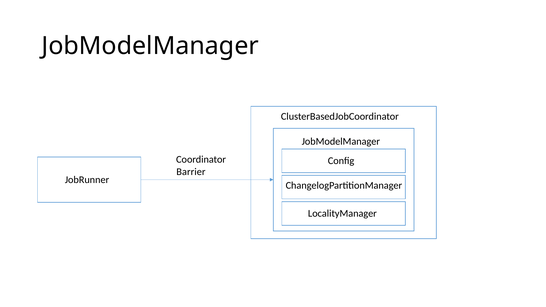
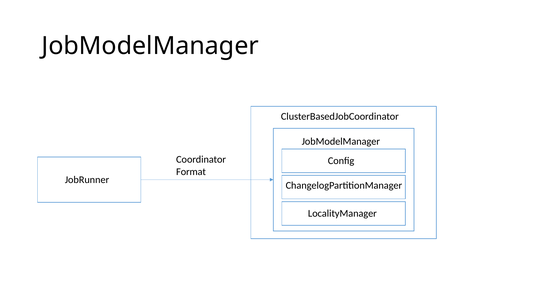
Barrier: Barrier -> Format (191, 172)
